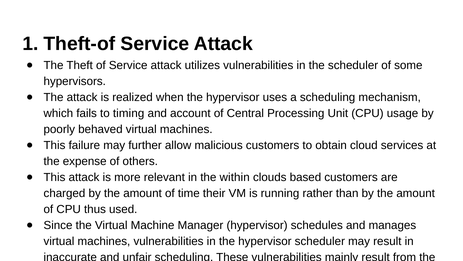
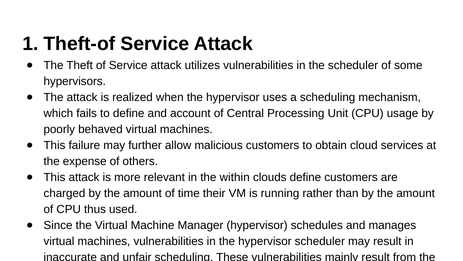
to timing: timing -> define (129, 113)
clouds based: based -> define (305, 177)
